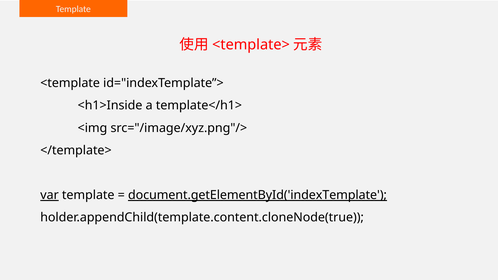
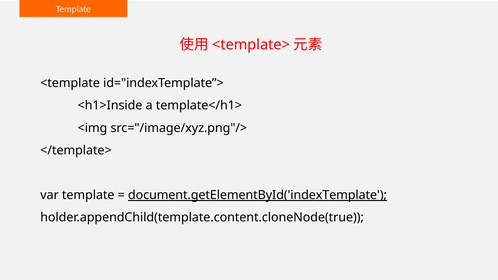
var underline: present -> none (50, 195)
